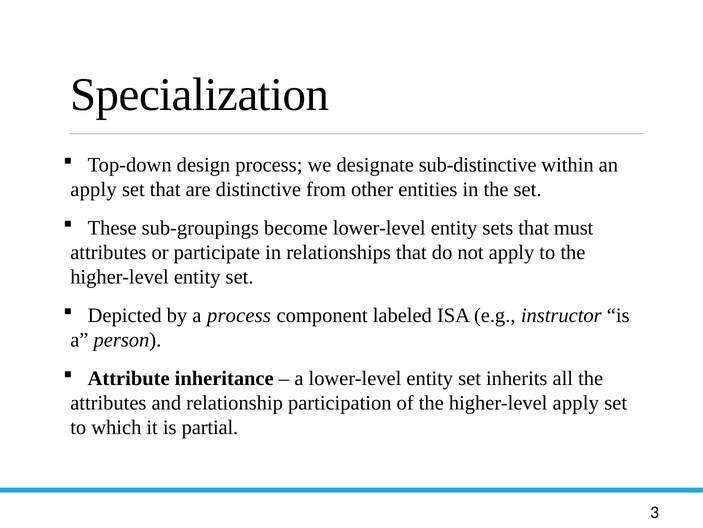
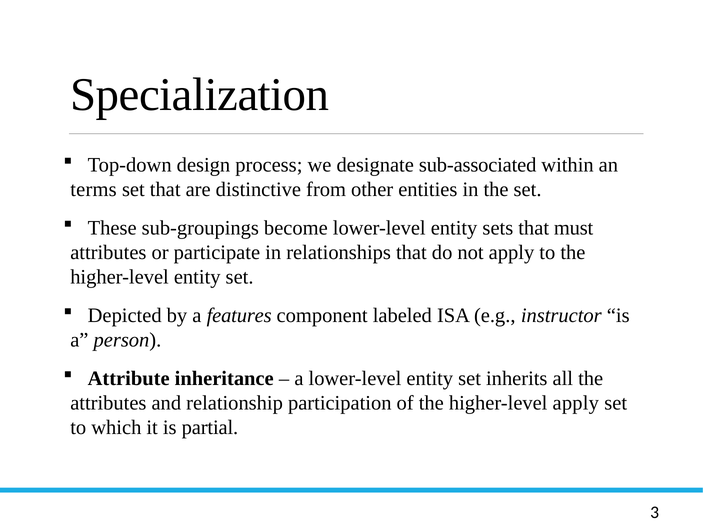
sub-distinctive: sub-distinctive -> sub-associated (478, 165)
apply: apply -> terms (94, 189)
a process: process -> features (239, 315)
